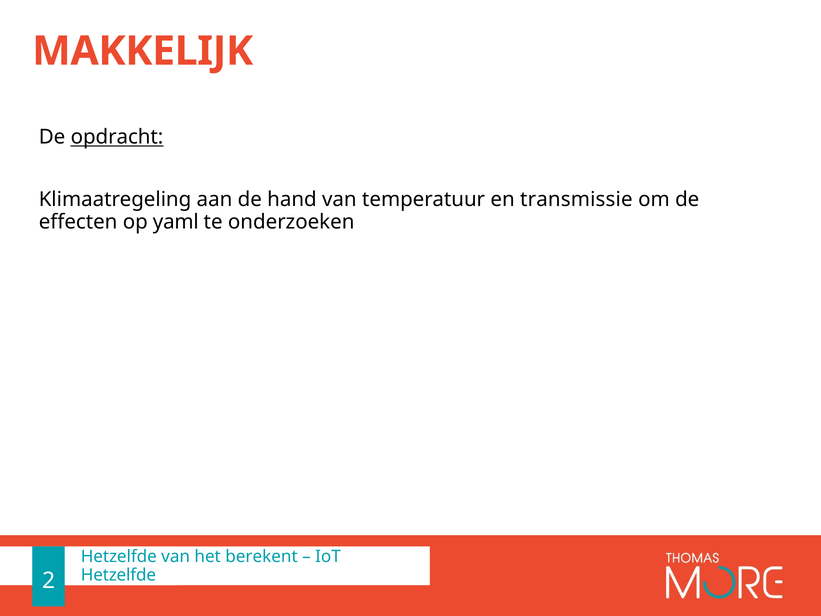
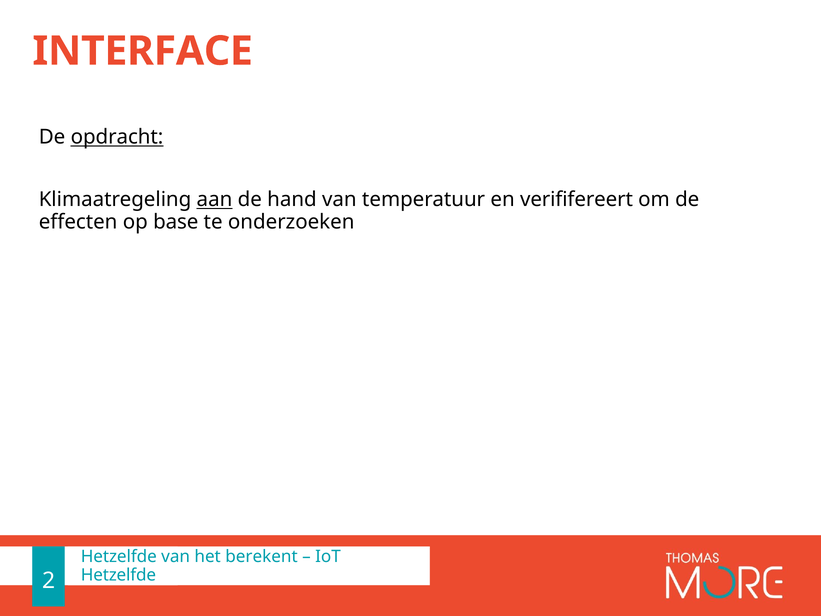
MAKKELIJK: MAKKELIJK -> INTERFACE (143, 51)
aan underline: none -> present (214, 200)
transmissie: transmissie -> verififereert (577, 200)
yaml: yaml -> base (176, 222)
